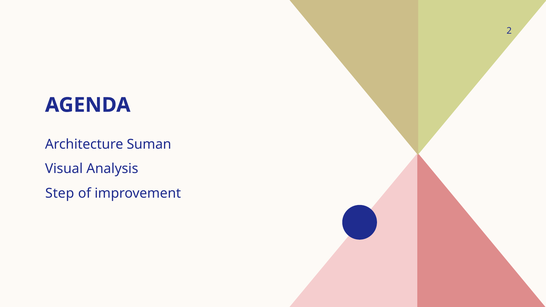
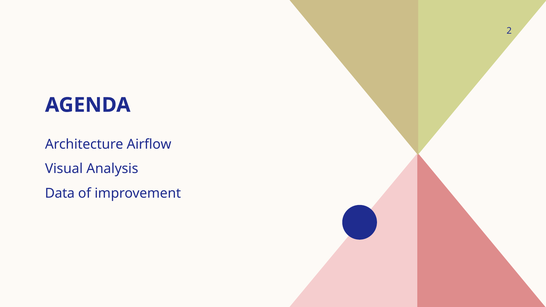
Suman: Suman -> Airflow (149, 144)
Step: Step -> Data (60, 193)
